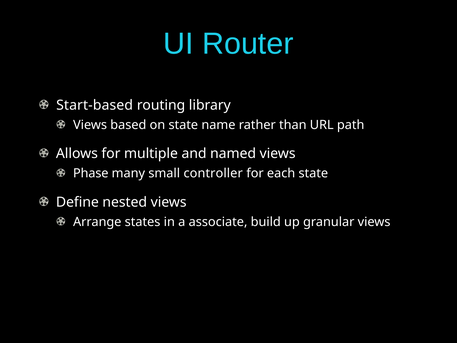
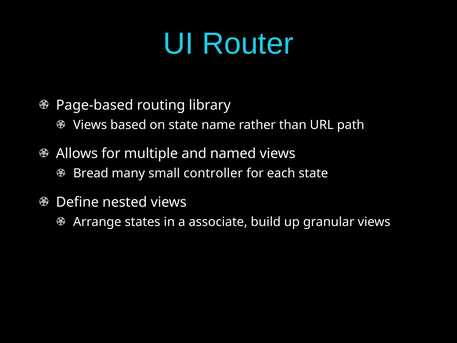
Start-based: Start-based -> Page-based (95, 105)
Phase: Phase -> Bread (91, 173)
